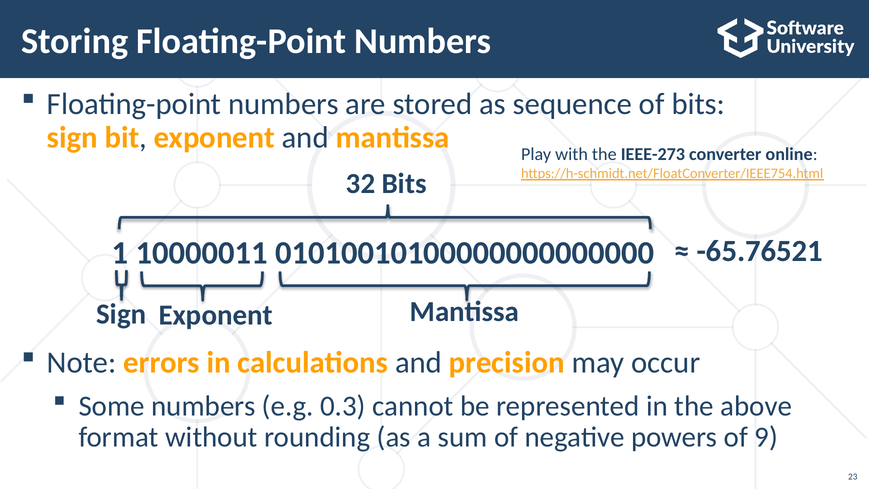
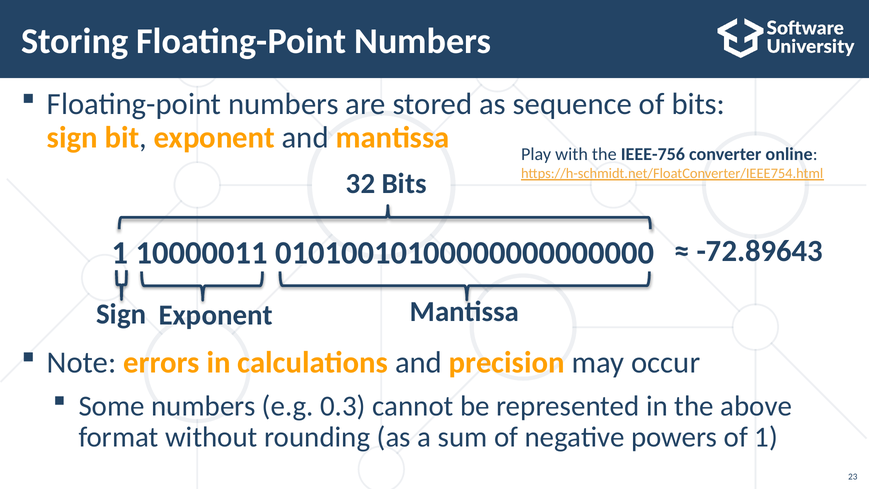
IEEE-273: IEEE-273 -> IEEE-756 (653, 154)
-65.76521: -65.76521 -> -72.89643 (760, 251)
of 9: 9 -> 1 (766, 437)
